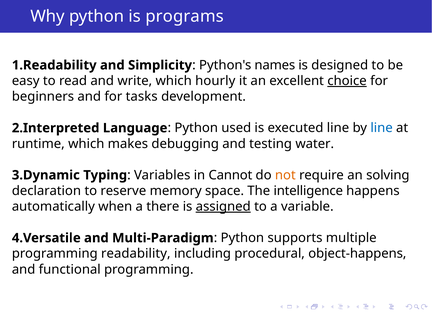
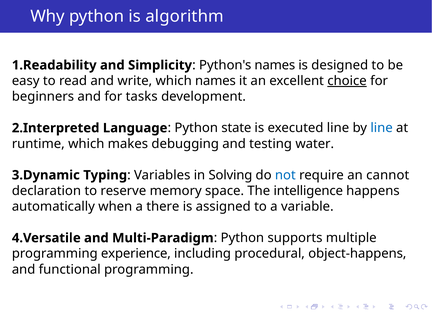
programs: programs -> algorithm (185, 16)
which hourly: hourly -> names (215, 81)
used: used -> state (236, 128)
Cannot: Cannot -> Solving (230, 175)
not colour: orange -> blue (285, 175)
solving: solving -> cannot (388, 175)
assigned underline: present -> none (223, 207)
readability: readability -> experience (136, 254)
